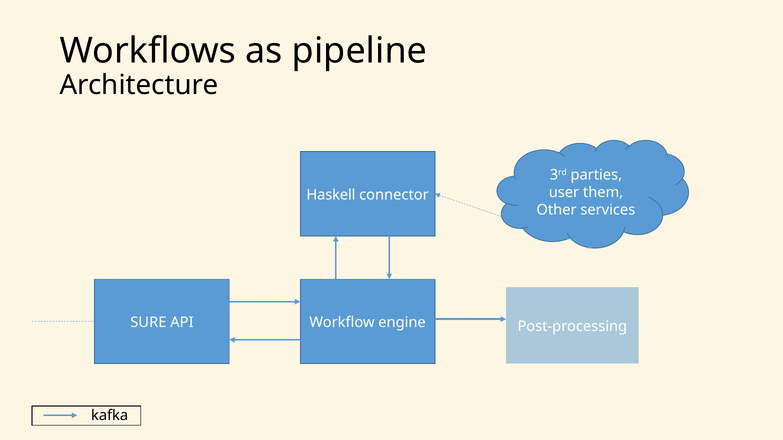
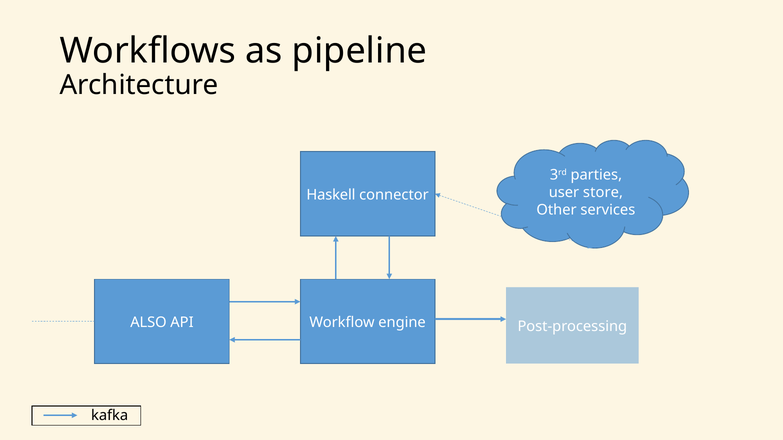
them: them -> store (603, 193)
SURE: SURE -> ALSO (148, 323)
